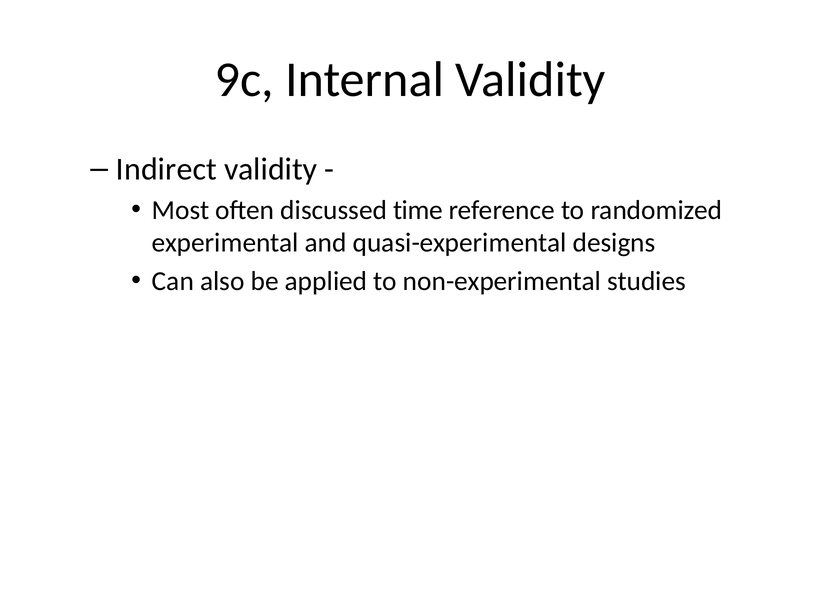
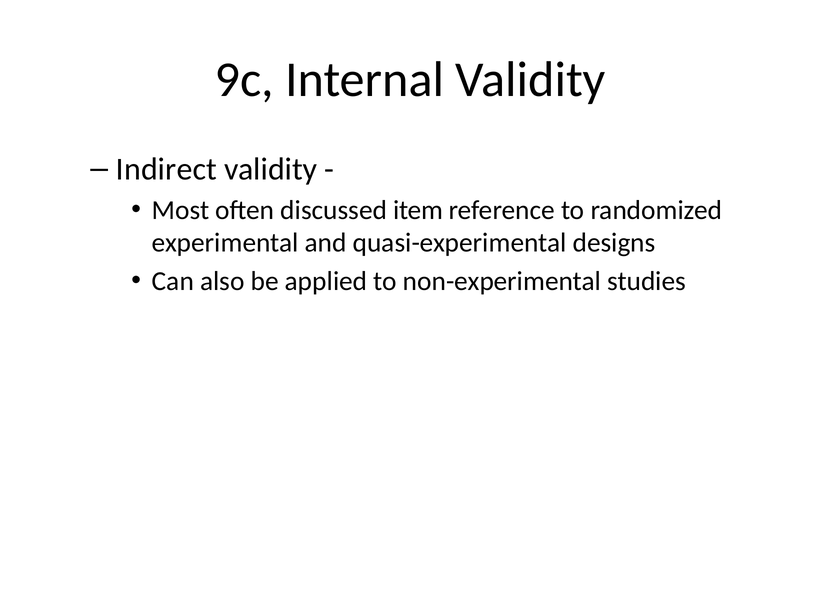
time: time -> item (418, 210)
